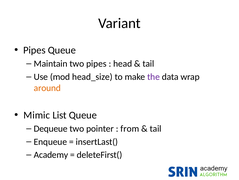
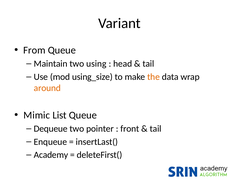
Pipes: Pipes -> From (34, 50)
two pipes: pipes -> using (96, 63)
head_size: head_size -> using_size (92, 76)
the colour: purple -> orange (153, 76)
from: from -> front (130, 128)
